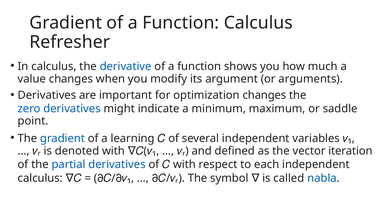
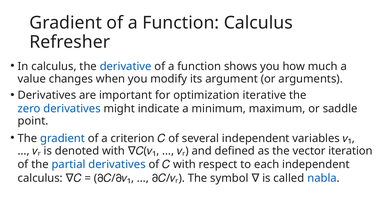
optimization changes: changes -> iterative (264, 95)
learning: learning -> criterion (133, 139)
